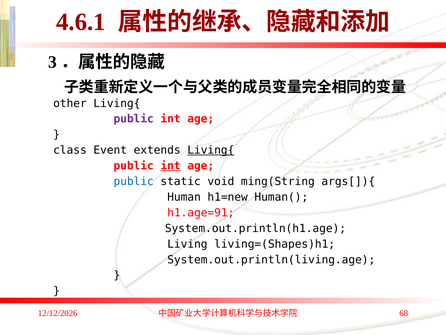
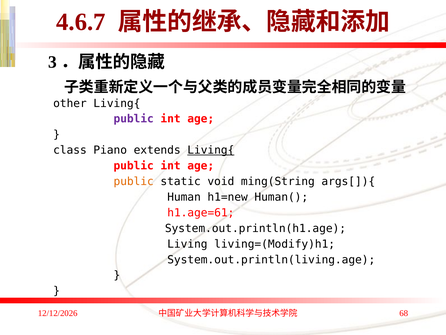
4.6.1: 4.6.1 -> 4.6.7 (81, 22)
Event: Event -> Piano (110, 150)
int underline: present -> none (171, 166)
public colour: blue -> orange (134, 181)
h1.age=91: h1.age=91 -> h1.age=61 (201, 212)
living=(Shapes)h1: living=(Shapes)h1 -> living=(Modify)h1 (275, 244)
